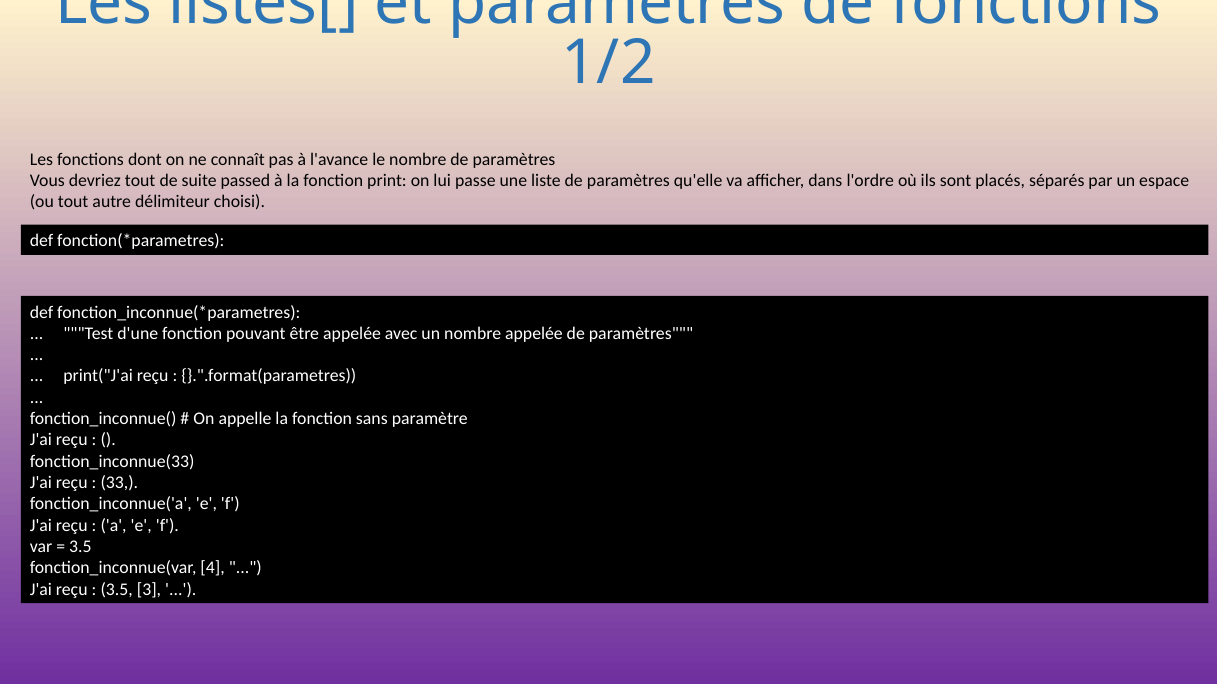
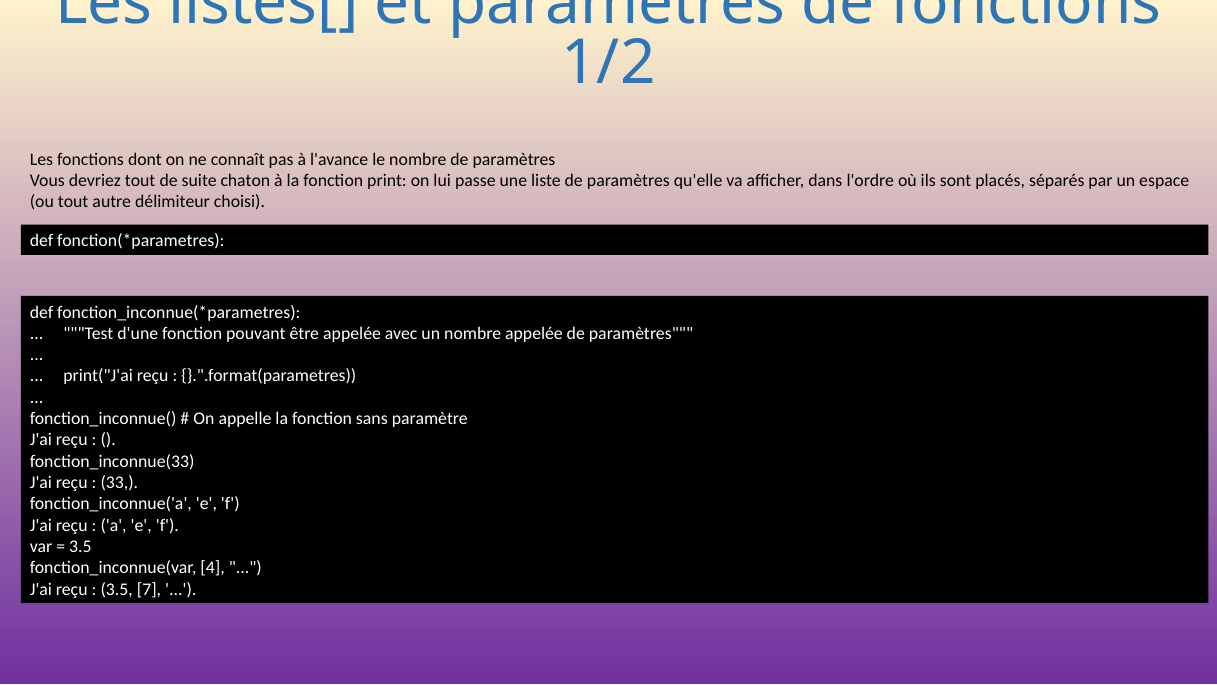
passed: passed -> chaton (245, 180)
3: 3 -> 7 (149, 589)
